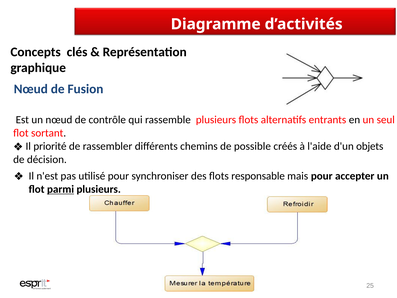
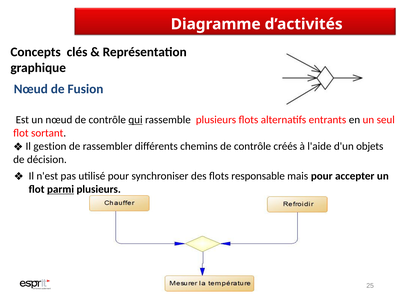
qui underline: none -> present (135, 120)
priorité: priorité -> gestion (50, 146)
chemins de possible: possible -> contrôle (252, 146)
